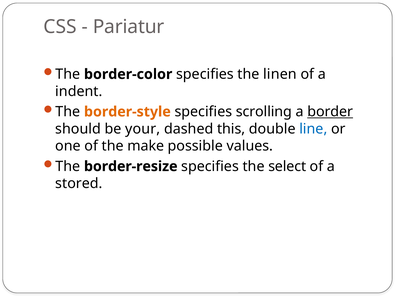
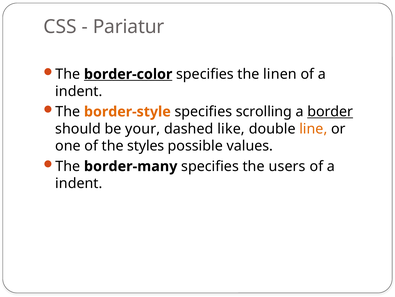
border-color underline: none -> present (128, 74)
this: this -> like (231, 129)
line colour: blue -> orange (313, 129)
make: make -> styles (146, 146)
border-resize: border-resize -> border-many (131, 166)
select: select -> users (287, 166)
stored: stored -> indent (79, 183)
